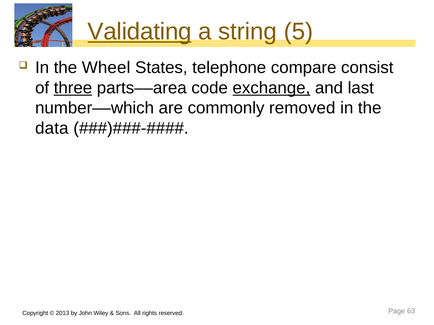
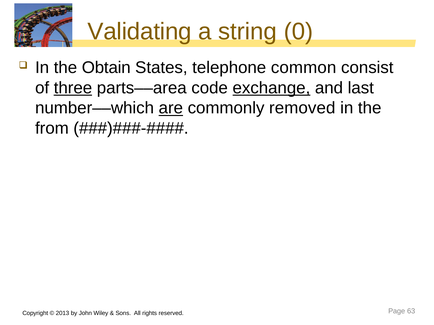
Validating underline: present -> none (140, 32)
5: 5 -> 0 (298, 32)
Wheel: Wheel -> Obtain (106, 68)
compare: compare -> common (304, 68)
are underline: none -> present (171, 108)
data: data -> from (52, 129)
